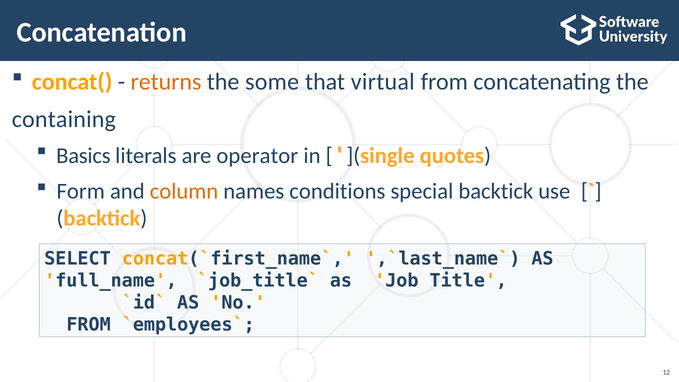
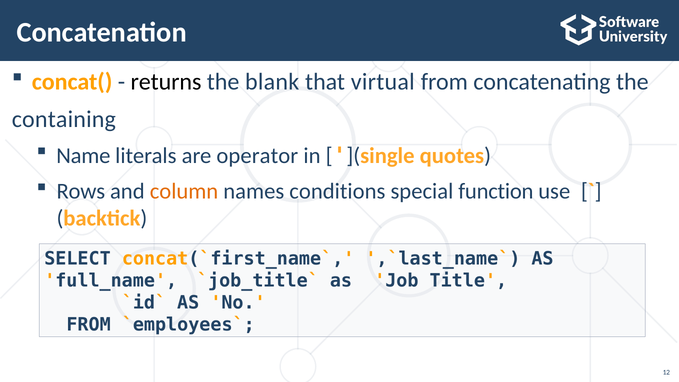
returns colour: orange -> black (166, 82)
some: some -> blank (272, 82)
Basics: Basics -> Name (83, 156)
Form: Form -> Rows (81, 191)
special backtick: backtick -> function (496, 191)
